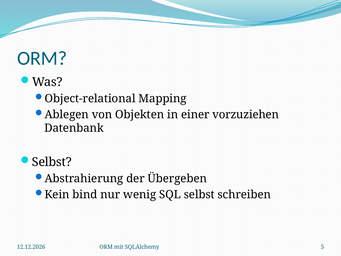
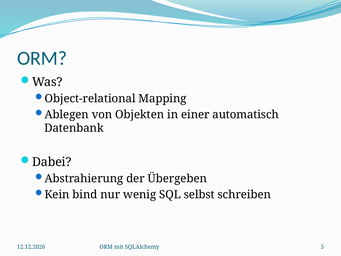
vorzuziehen: vorzuziehen -> automatisch (246, 114)
Selbst: Selbst -> Dabei (52, 162)
